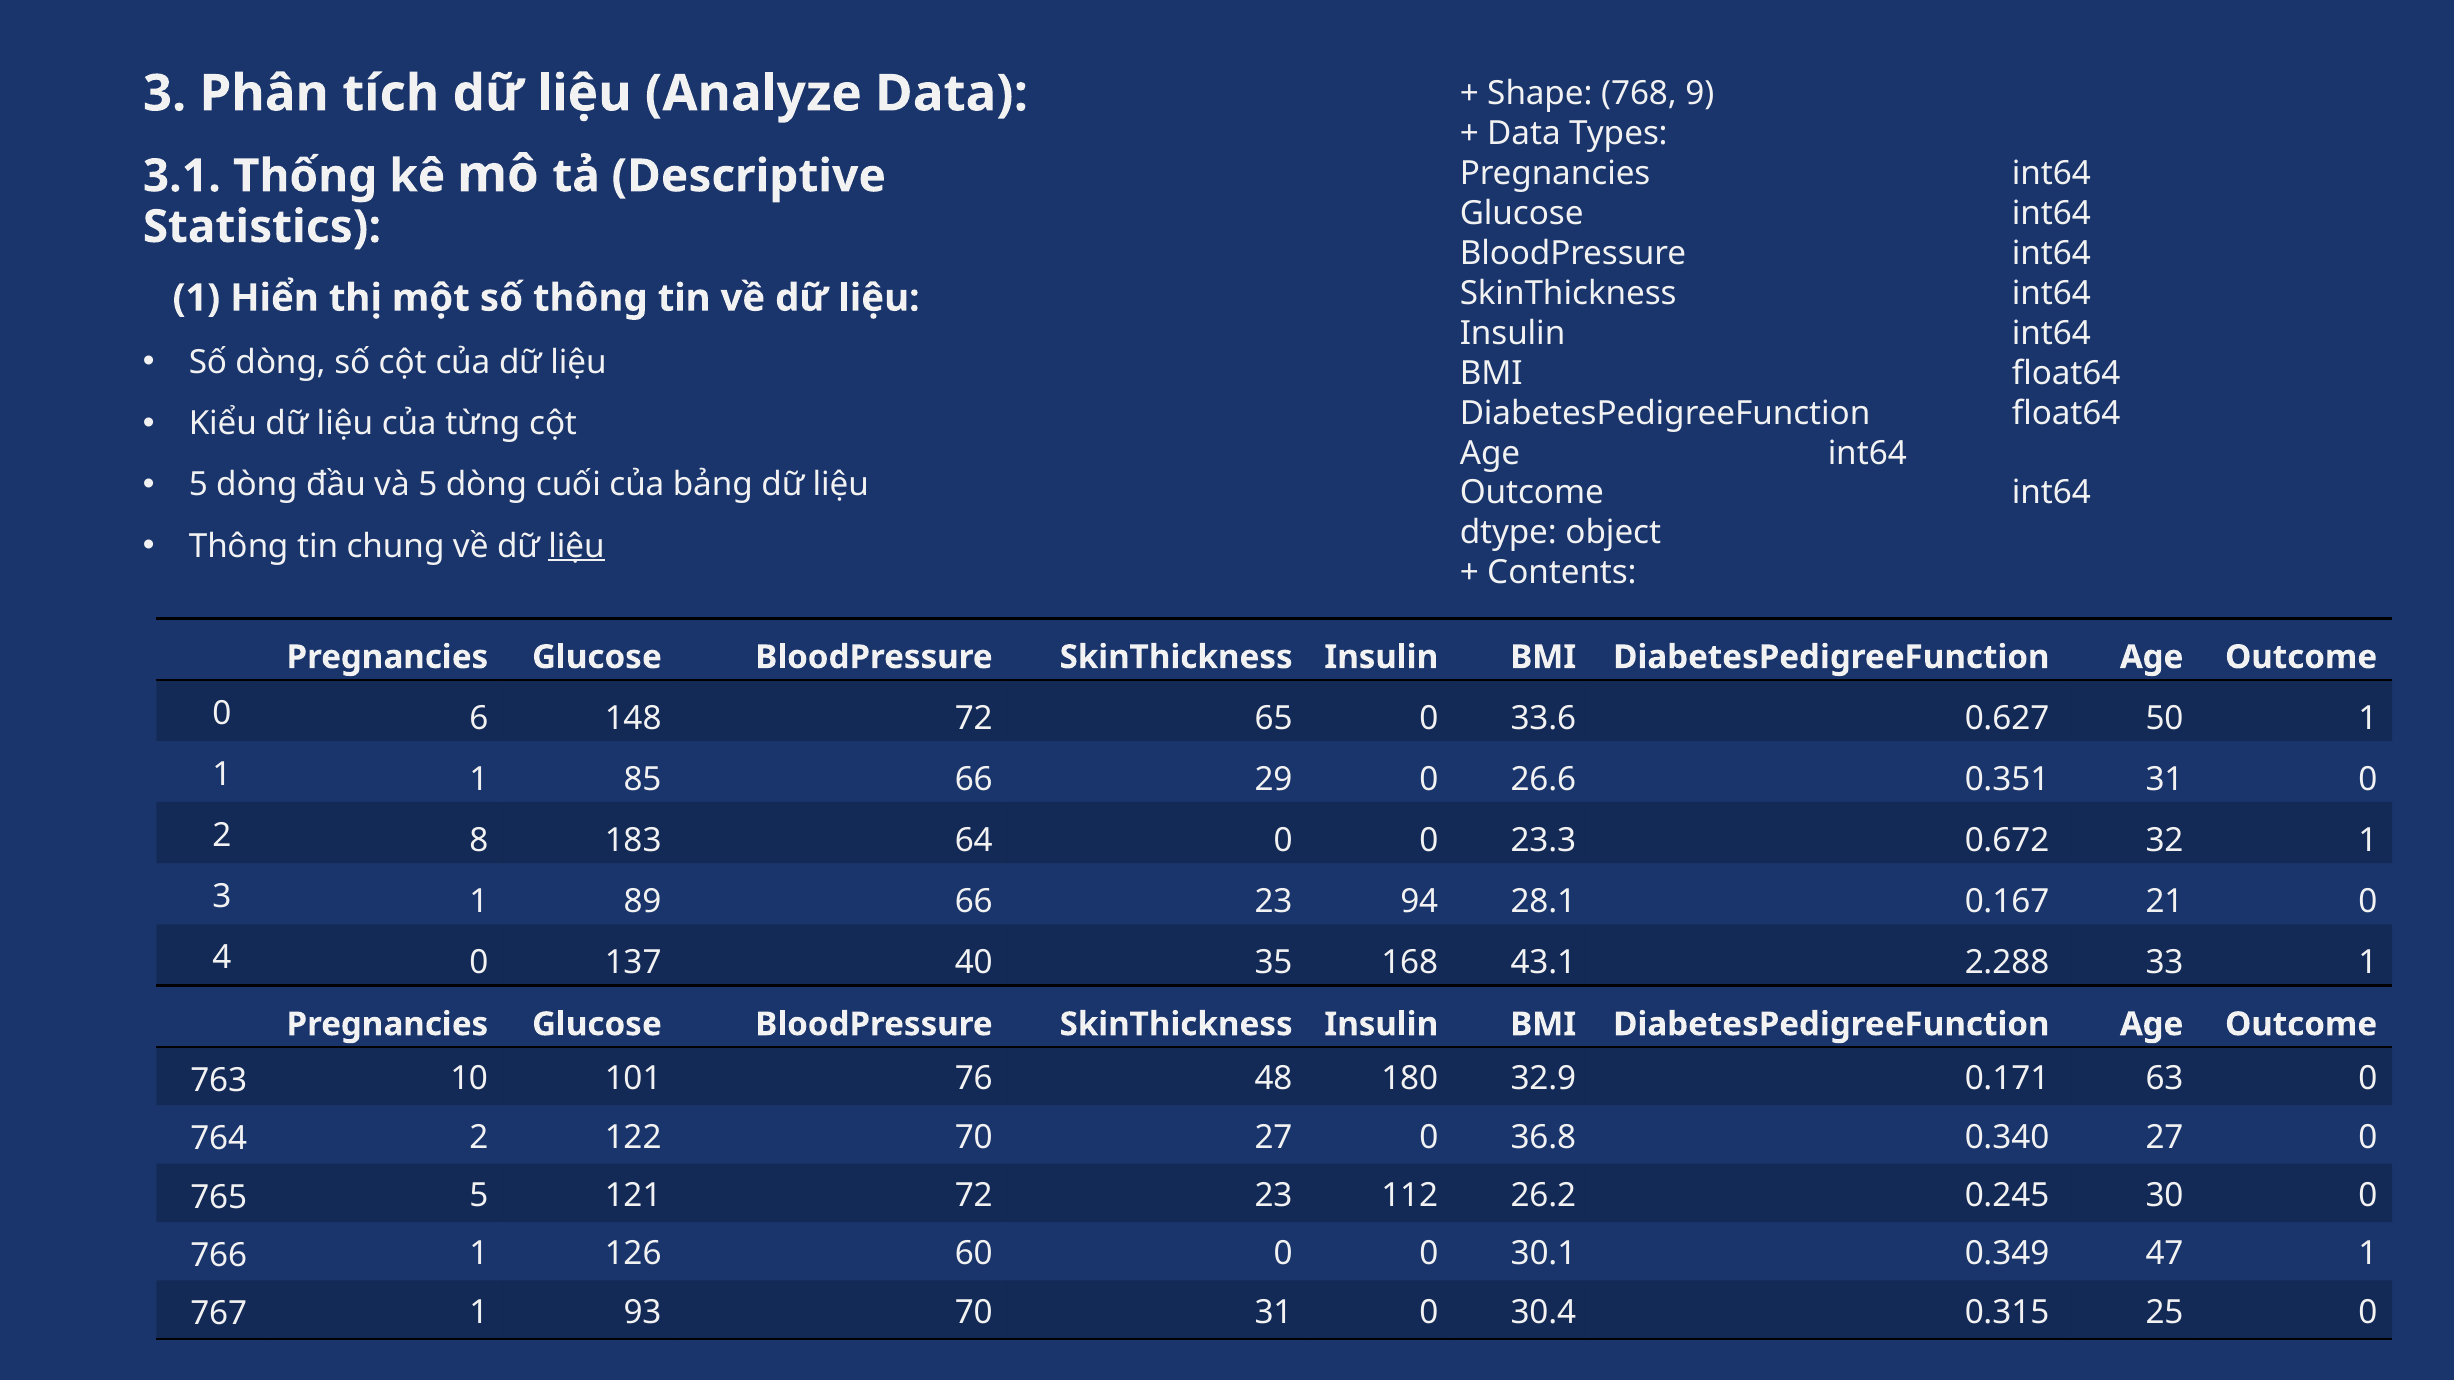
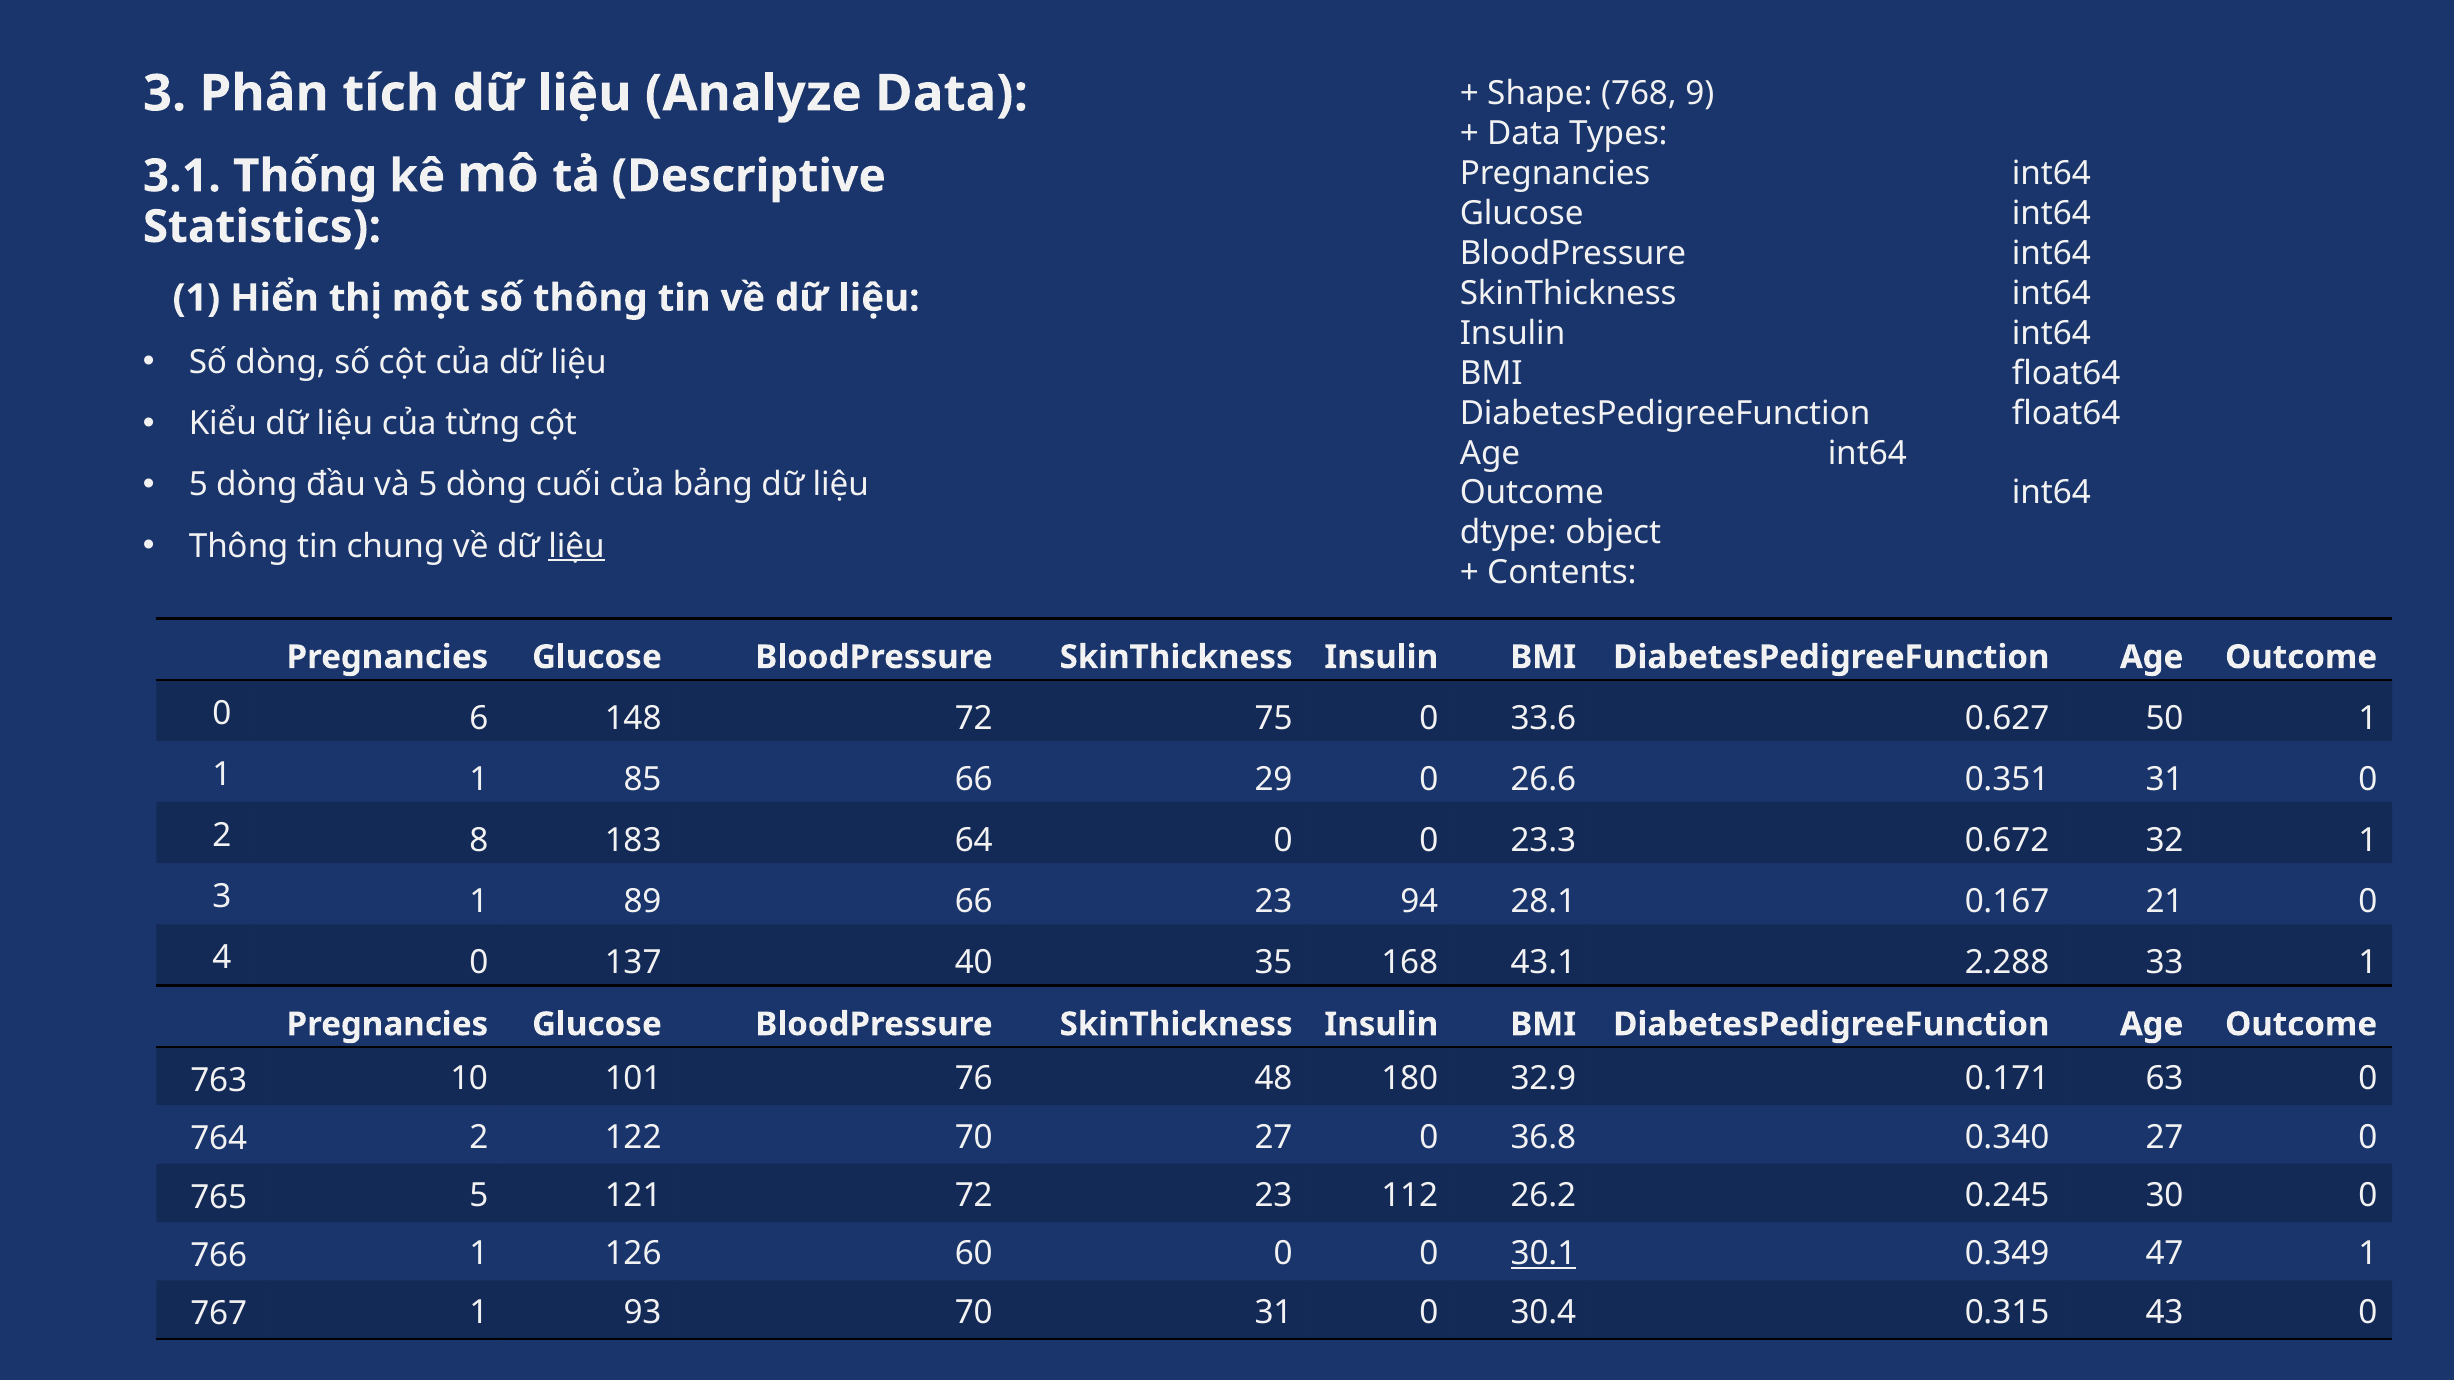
65: 65 -> 75 (1274, 718)
30.1 underline: none -> present (1543, 1254)
25: 25 -> 43 (2165, 1313)
